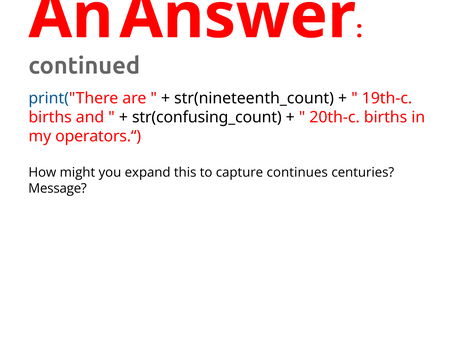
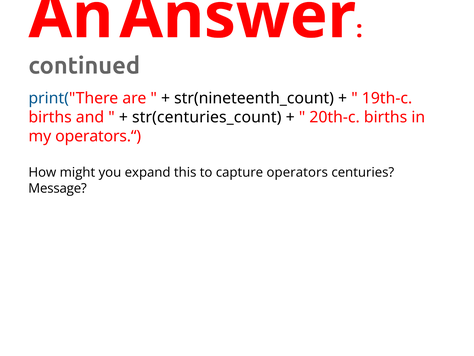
str(confusing_count: str(confusing_count -> str(centuries_count (207, 117)
continues: continues -> operators (297, 172)
